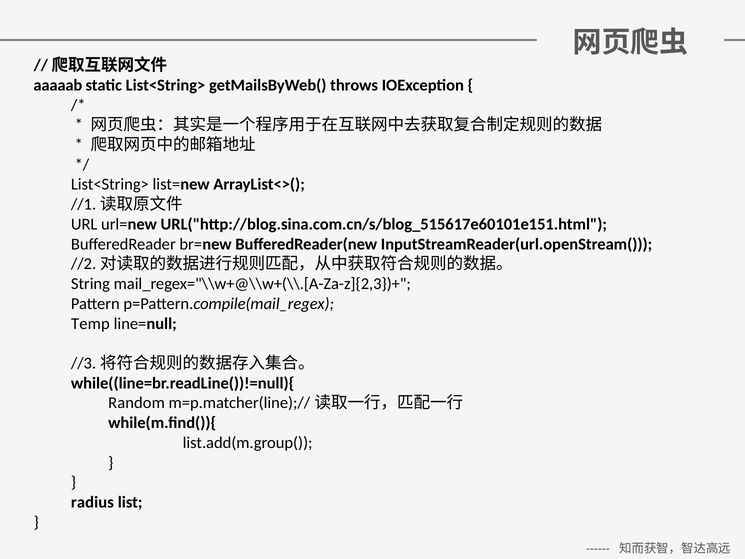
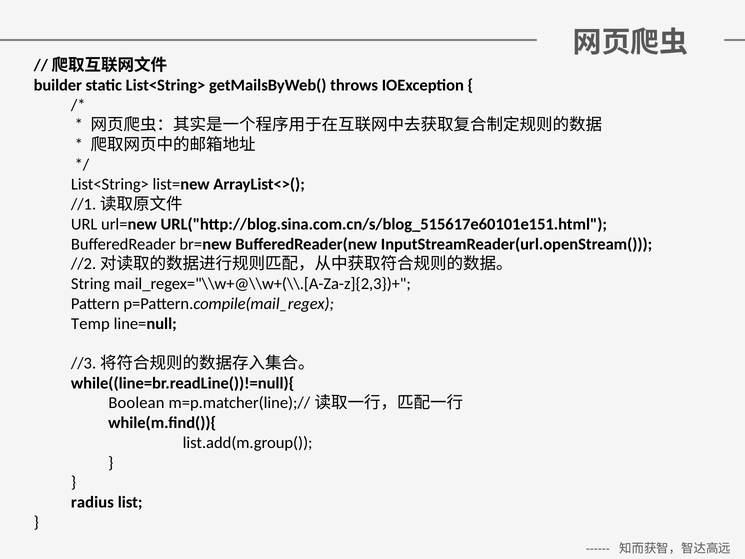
aaaaab: aaaaab -> builder (58, 85)
Random: Random -> Boolean (136, 403)
